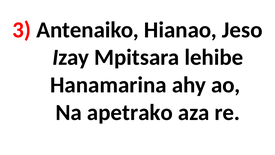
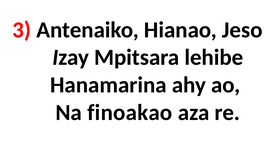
apetrako: apetrako -> finoakao (130, 112)
